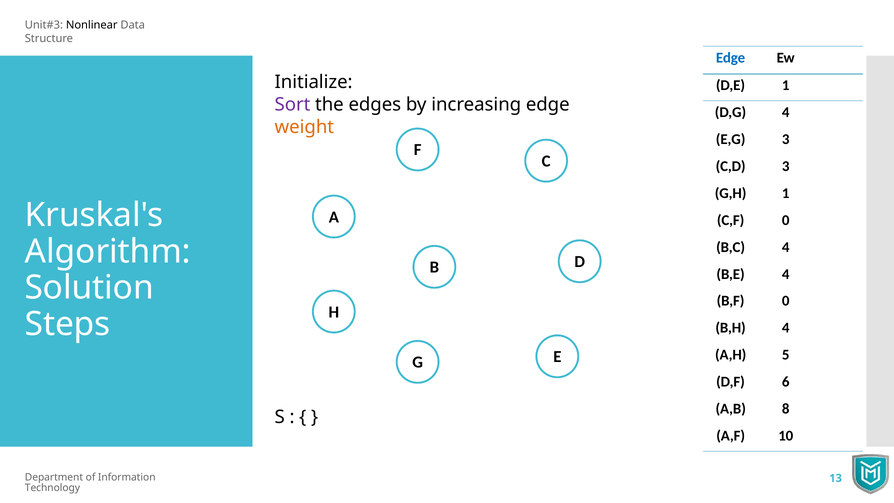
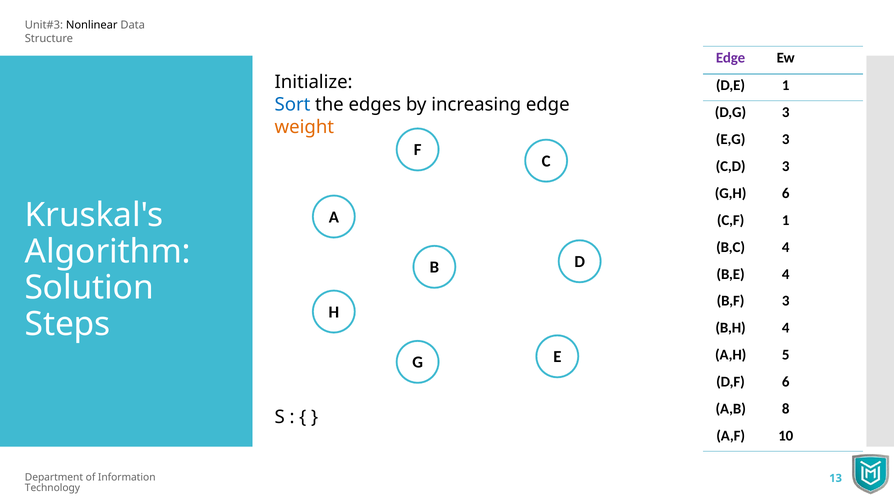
Edge colour: blue -> purple (731, 58)
Sort colour: purple -> blue (292, 105)
D,G 4: 4 -> 3 (786, 112)
G,H 1: 1 -> 6 (786, 193)
C,F 0: 0 -> 1 (786, 220)
B,F 0: 0 -> 3 (786, 301)
